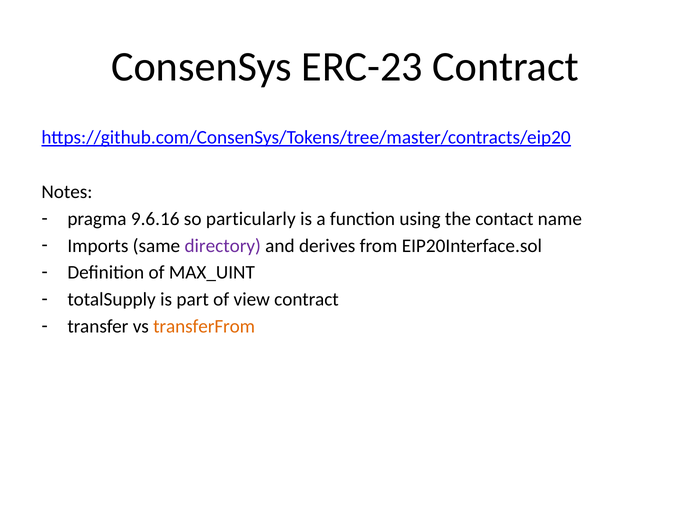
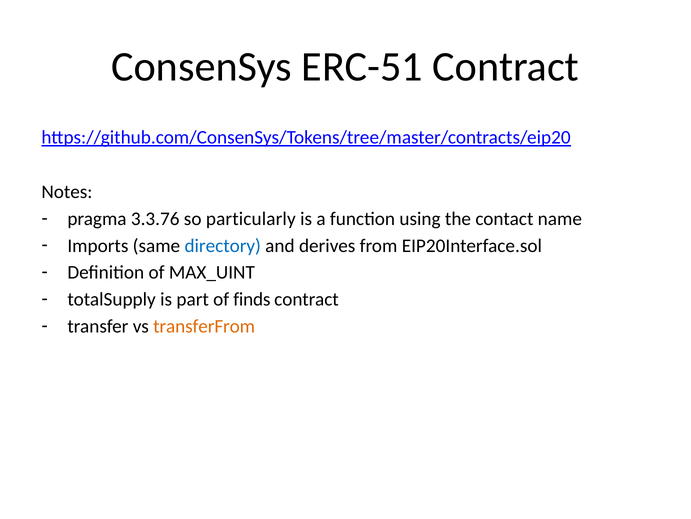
ERC-23: ERC-23 -> ERC-51 (362, 67)
9.6.16: 9.6.16 -> 3.3.76 (155, 218)
directory colour: purple -> blue (223, 245)
view: view -> finds (252, 299)
